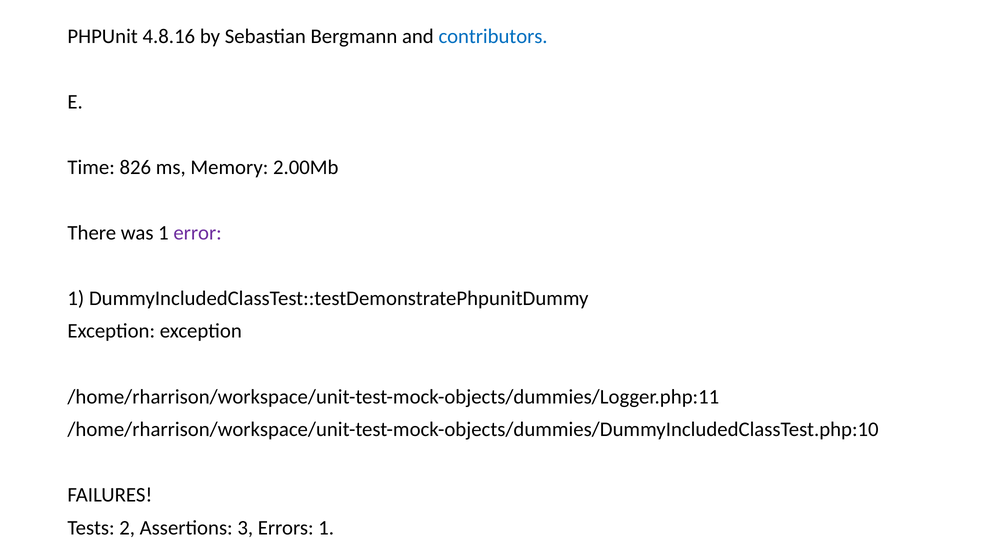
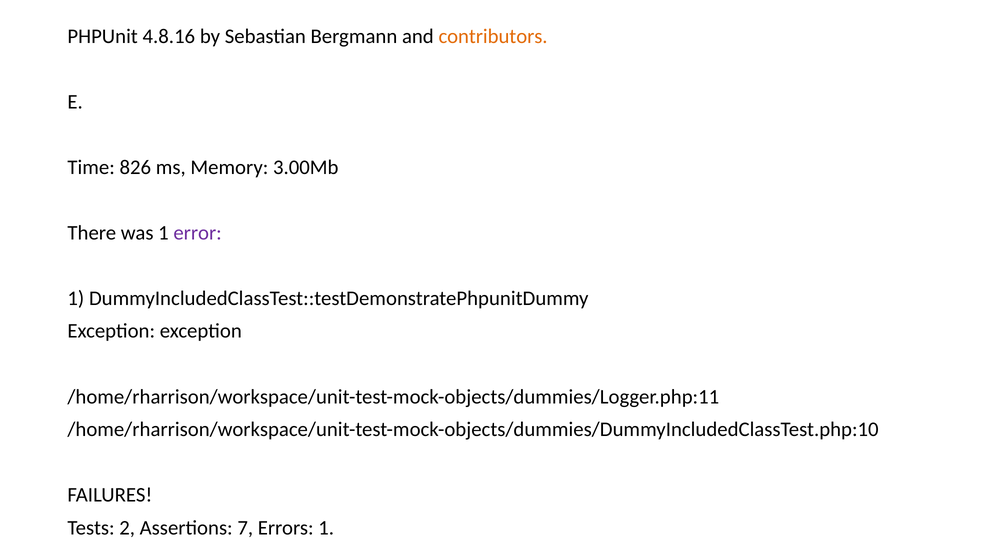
contributors colour: blue -> orange (493, 36)
2.00Mb: 2.00Mb -> 3.00Mb (306, 167)
3: 3 -> 7 (245, 528)
